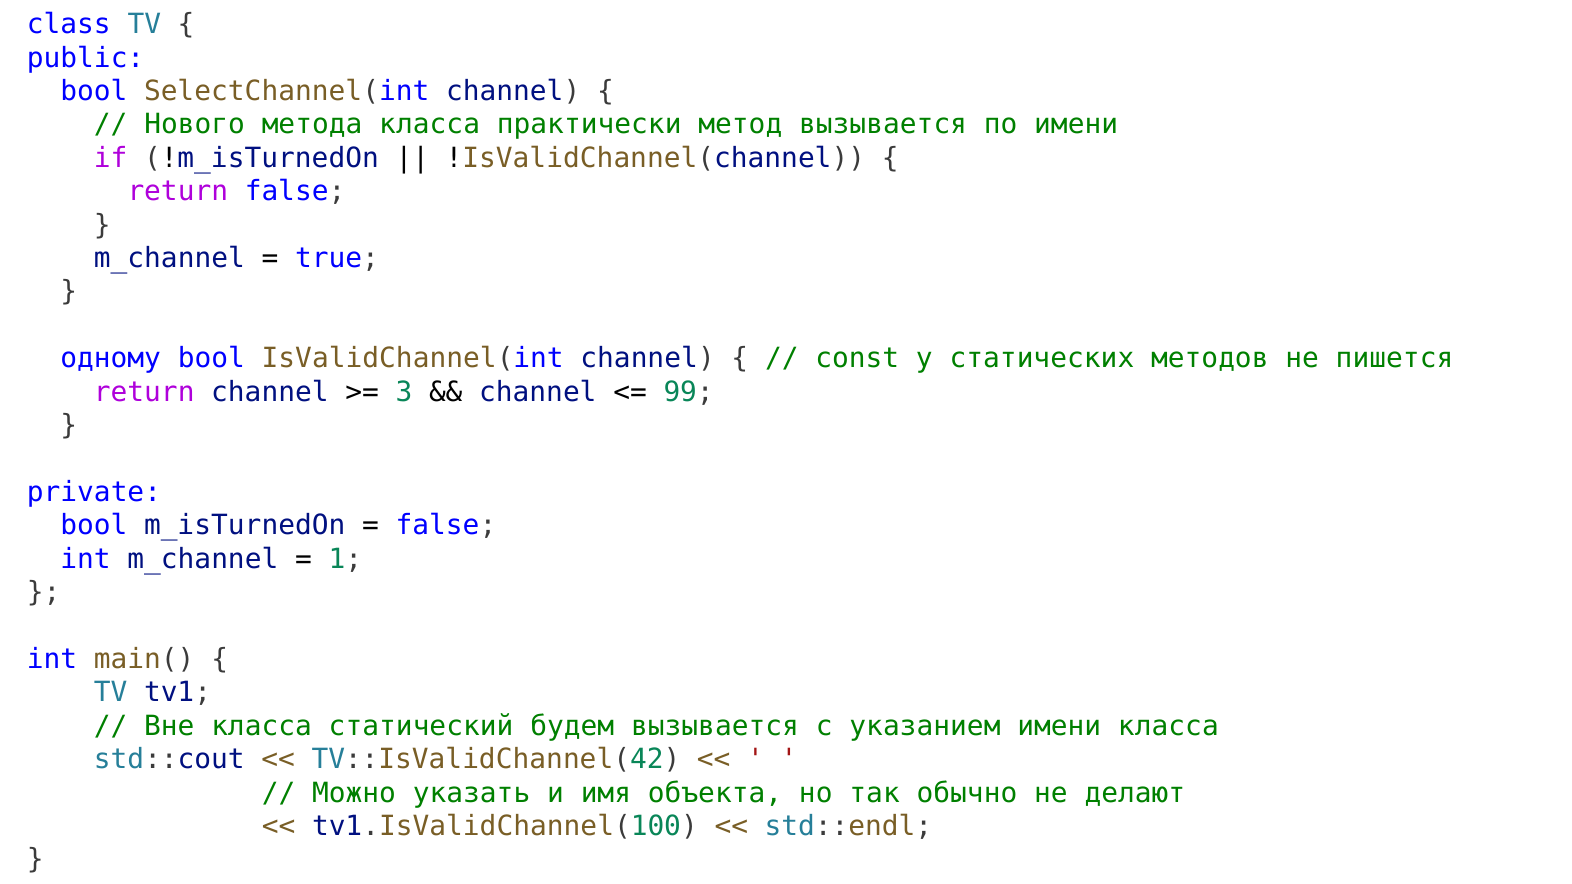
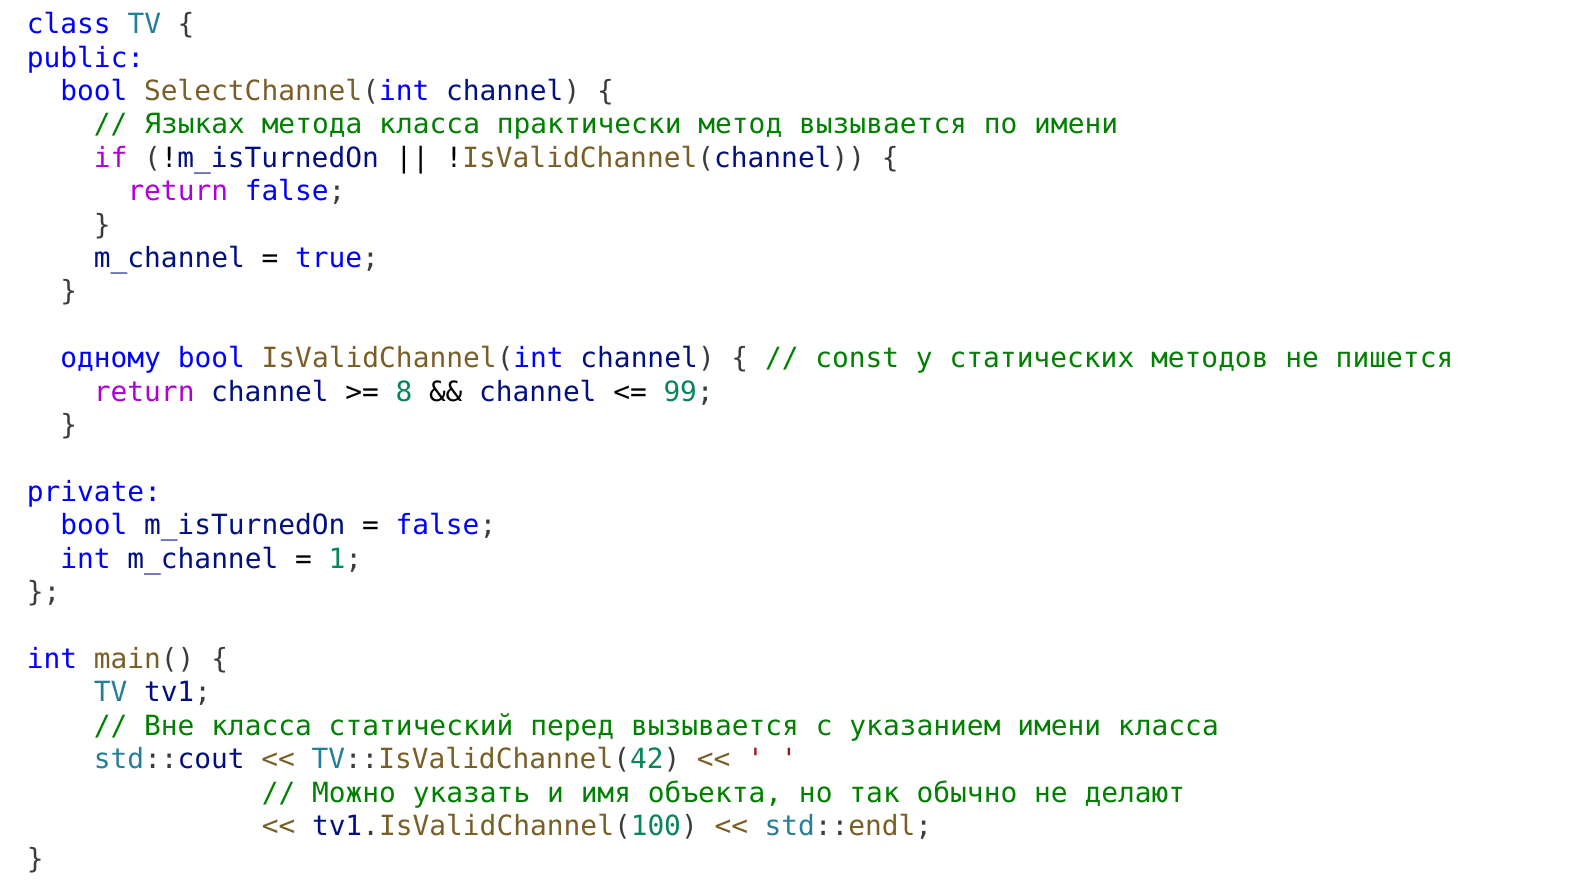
Нового: Нового -> Языках (195, 125)
3: 3 -> 8 (404, 392)
будем: будем -> перед (572, 726)
